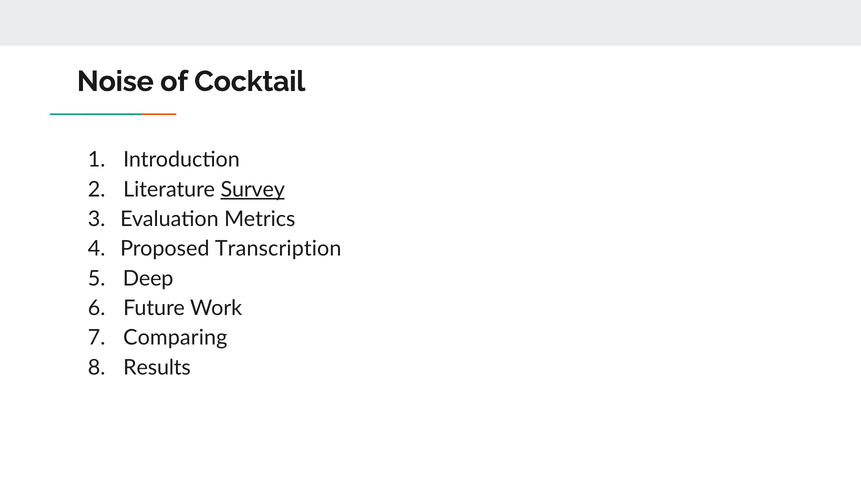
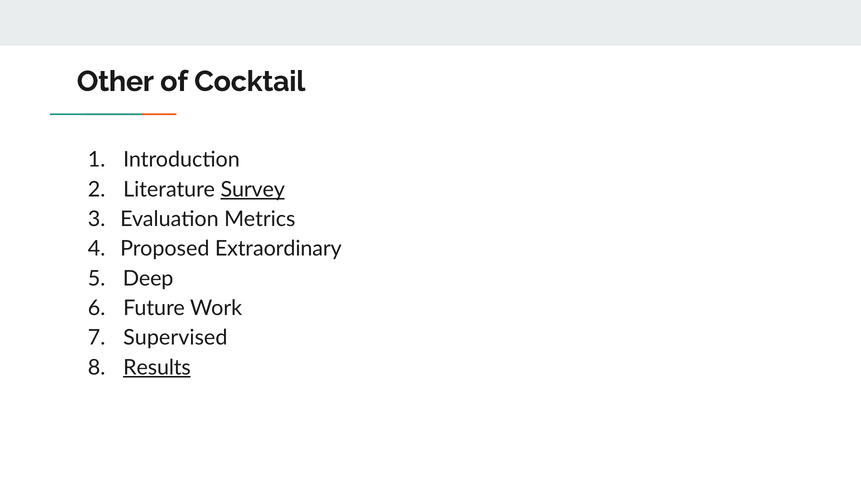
Noise: Noise -> Other (115, 82)
Transcription: Transcription -> Extraordinary (278, 249)
Comparing: Comparing -> Supervised (175, 338)
Results underline: none -> present (157, 368)
